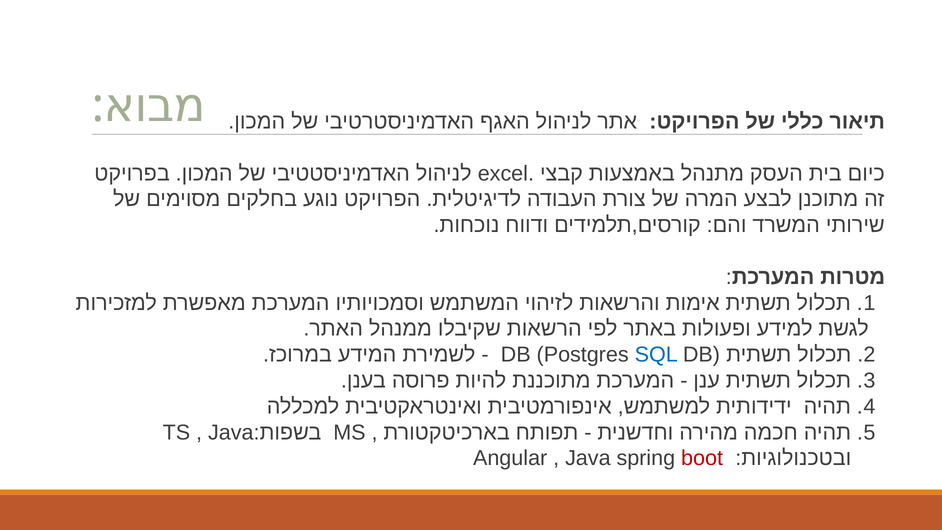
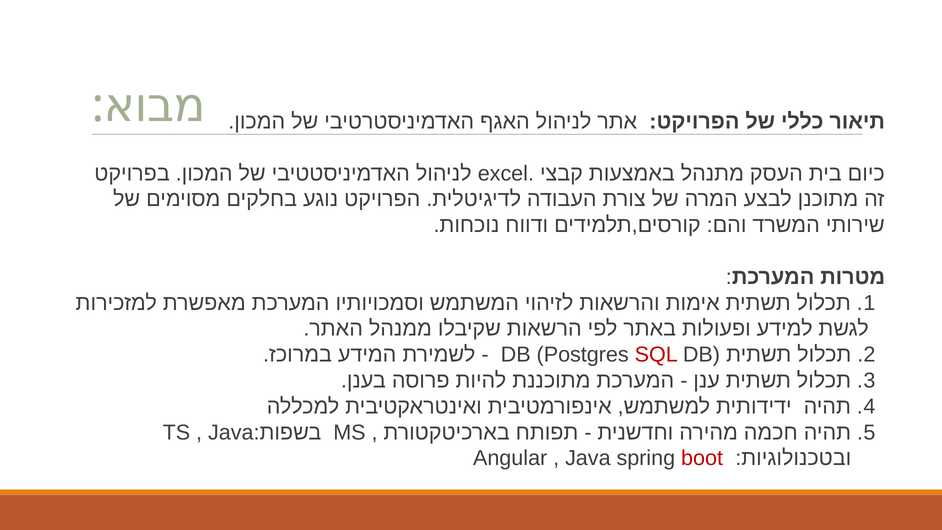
SQL colour: blue -> red (656, 355)
